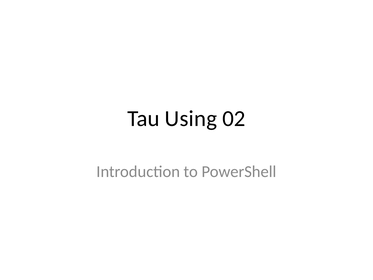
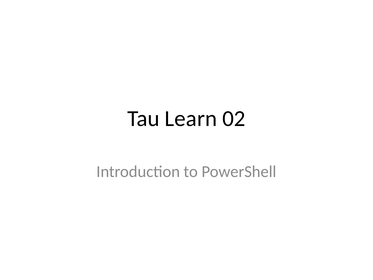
Using: Using -> Learn (191, 118)
